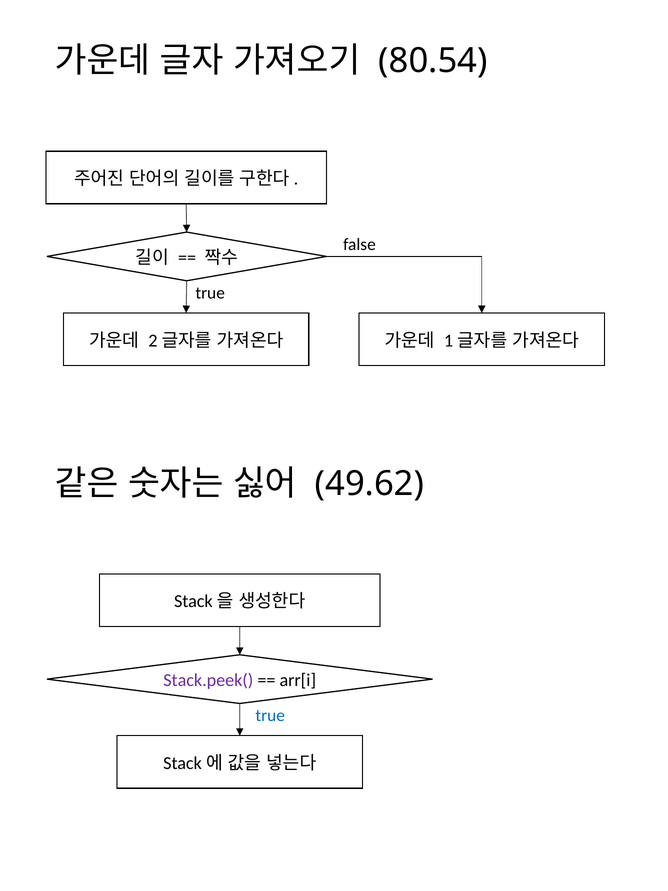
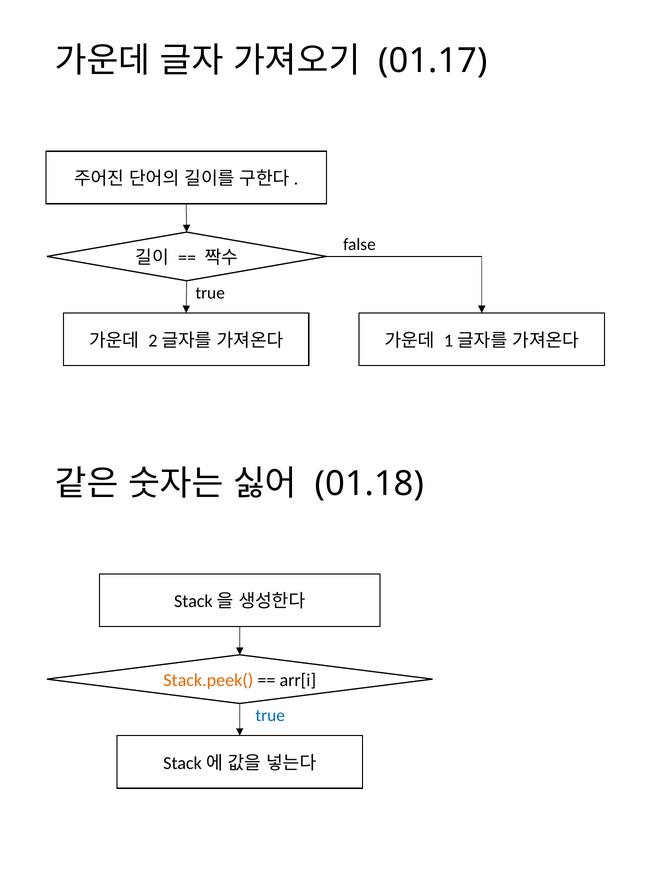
80.54: 80.54 -> 01.17 (433, 61)
49.62: 49.62 -> 01.18 (369, 483)
Stack.peek( colour: purple -> orange (208, 680)
